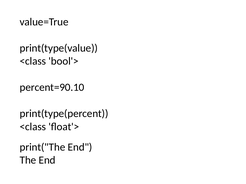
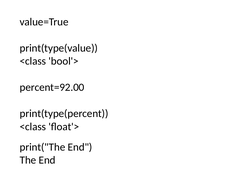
percent=90.10: percent=90.10 -> percent=92.00 (52, 88)
